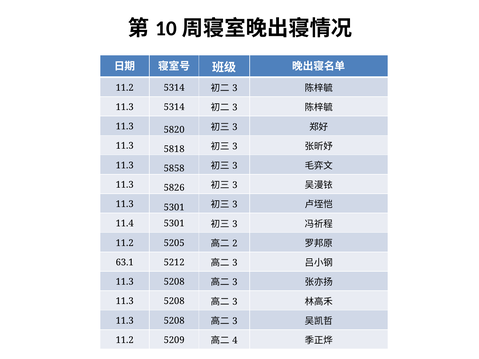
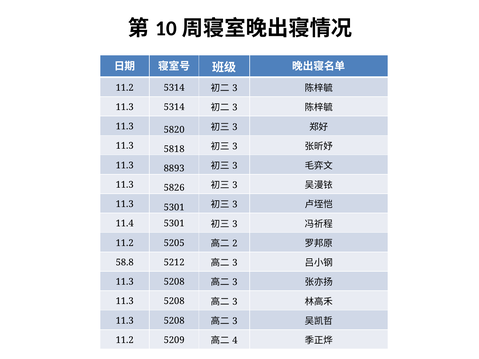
5858: 5858 -> 8893 (174, 169)
63.1: 63.1 -> 58.8 (125, 263)
